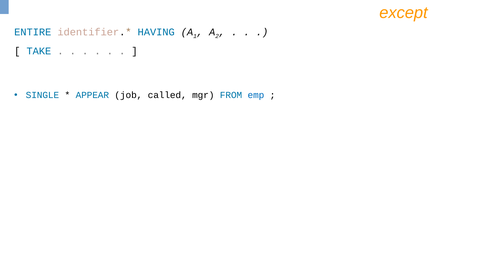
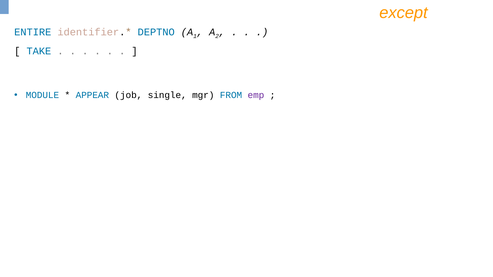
HAVING: HAVING -> DEPTNO (156, 32)
SINGLE: SINGLE -> MODULE (42, 95)
called: called -> single (167, 95)
emp colour: blue -> purple (256, 95)
